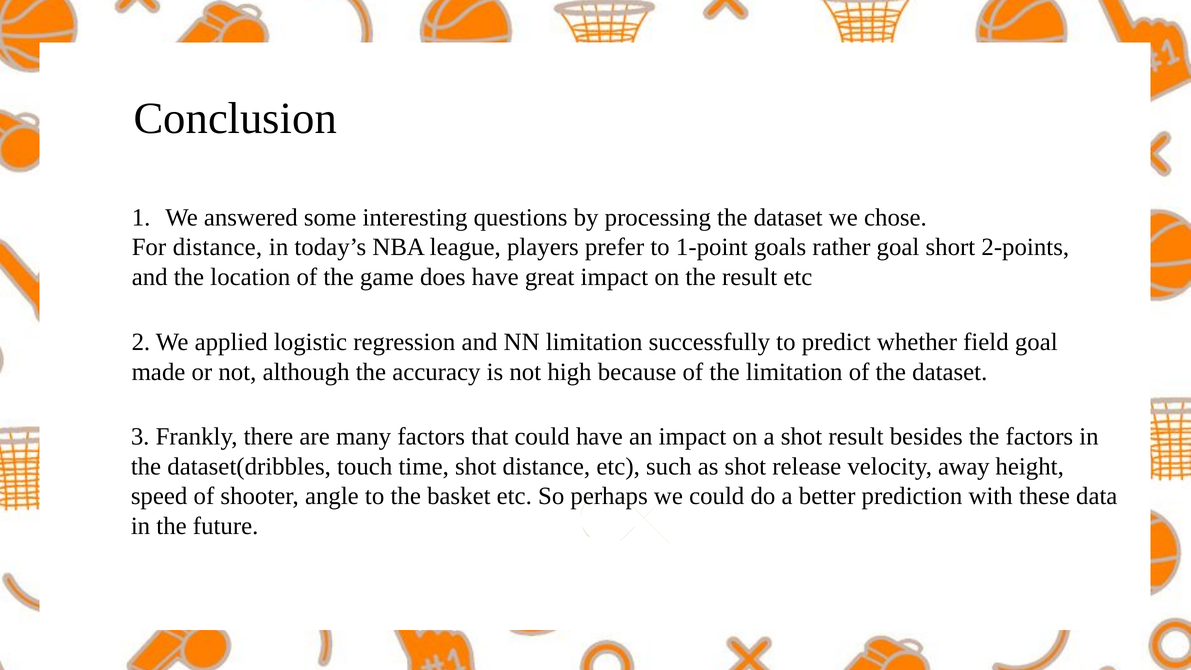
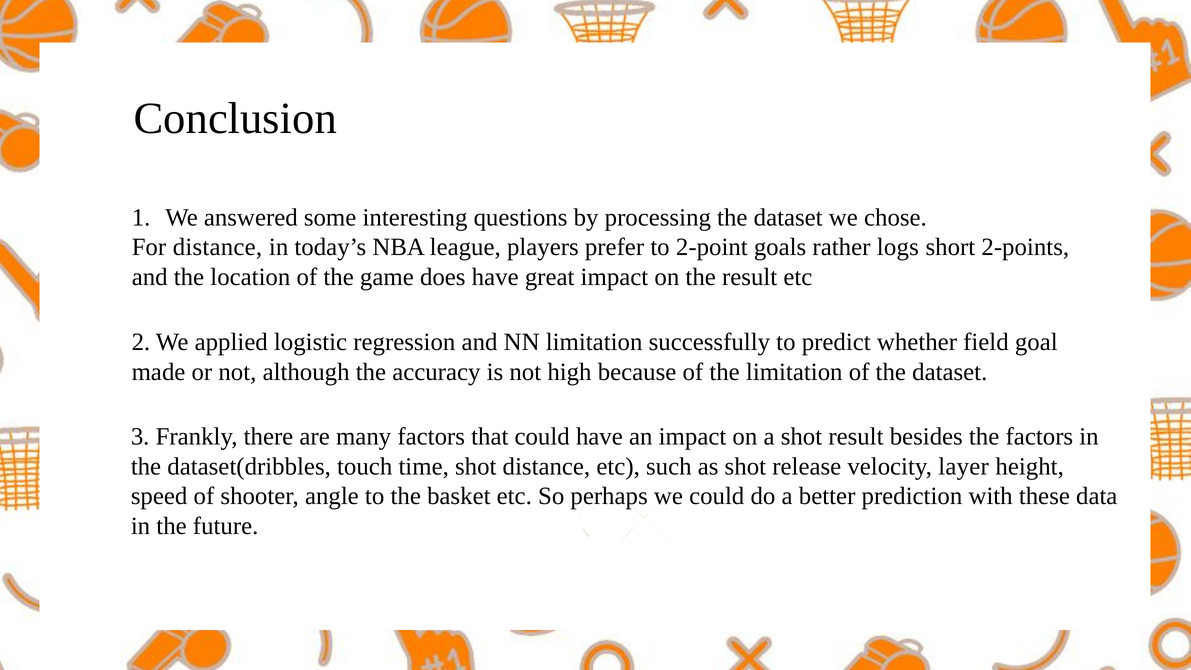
1-point: 1-point -> 2-point (712, 247)
rather goal: goal -> logs (898, 247)
away: away -> layer (964, 466)
